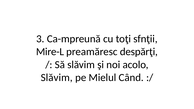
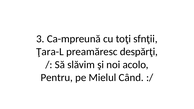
Mire-L: Mire-L -> Ţara-L (50, 52)
Slăvim: Slăvim -> Pentru (57, 78)
